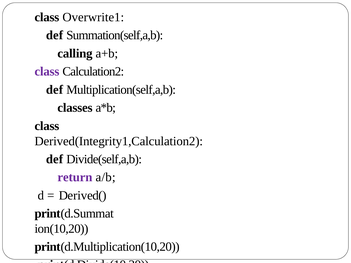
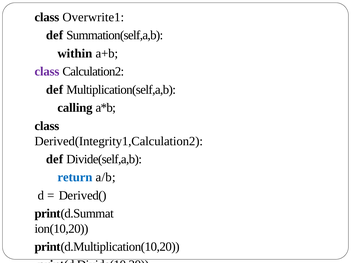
calling: calling -> within (75, 53)
classes: classes -> calling (75, 108)
return colour: purple -> blue (75, 177)
